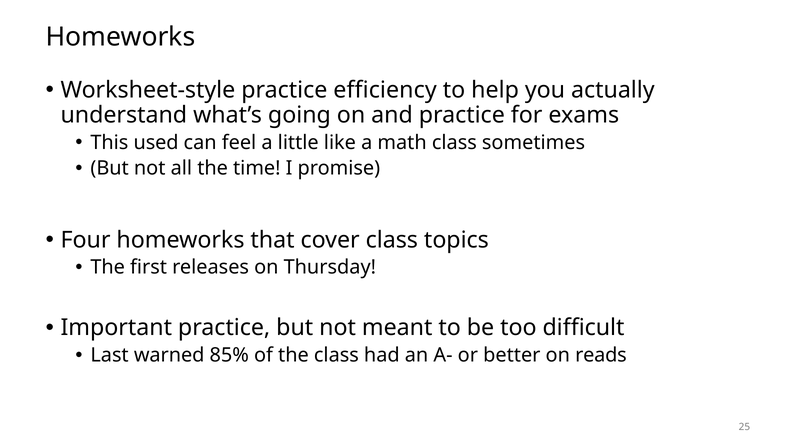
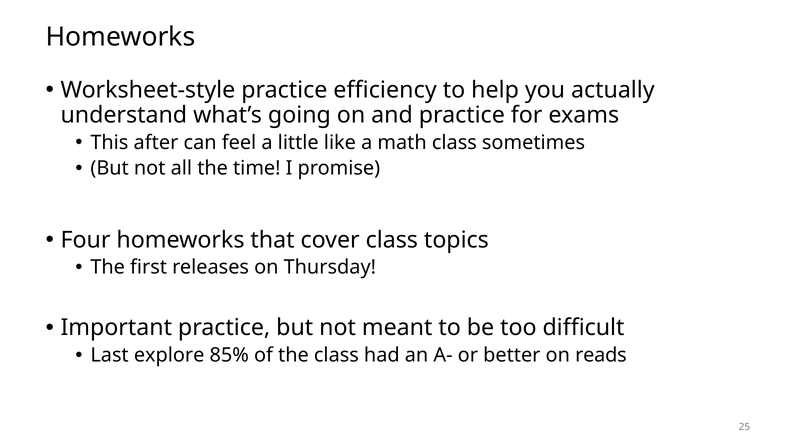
used: used -> after (156, 143)
warned: warned -> explore (169, 355)
